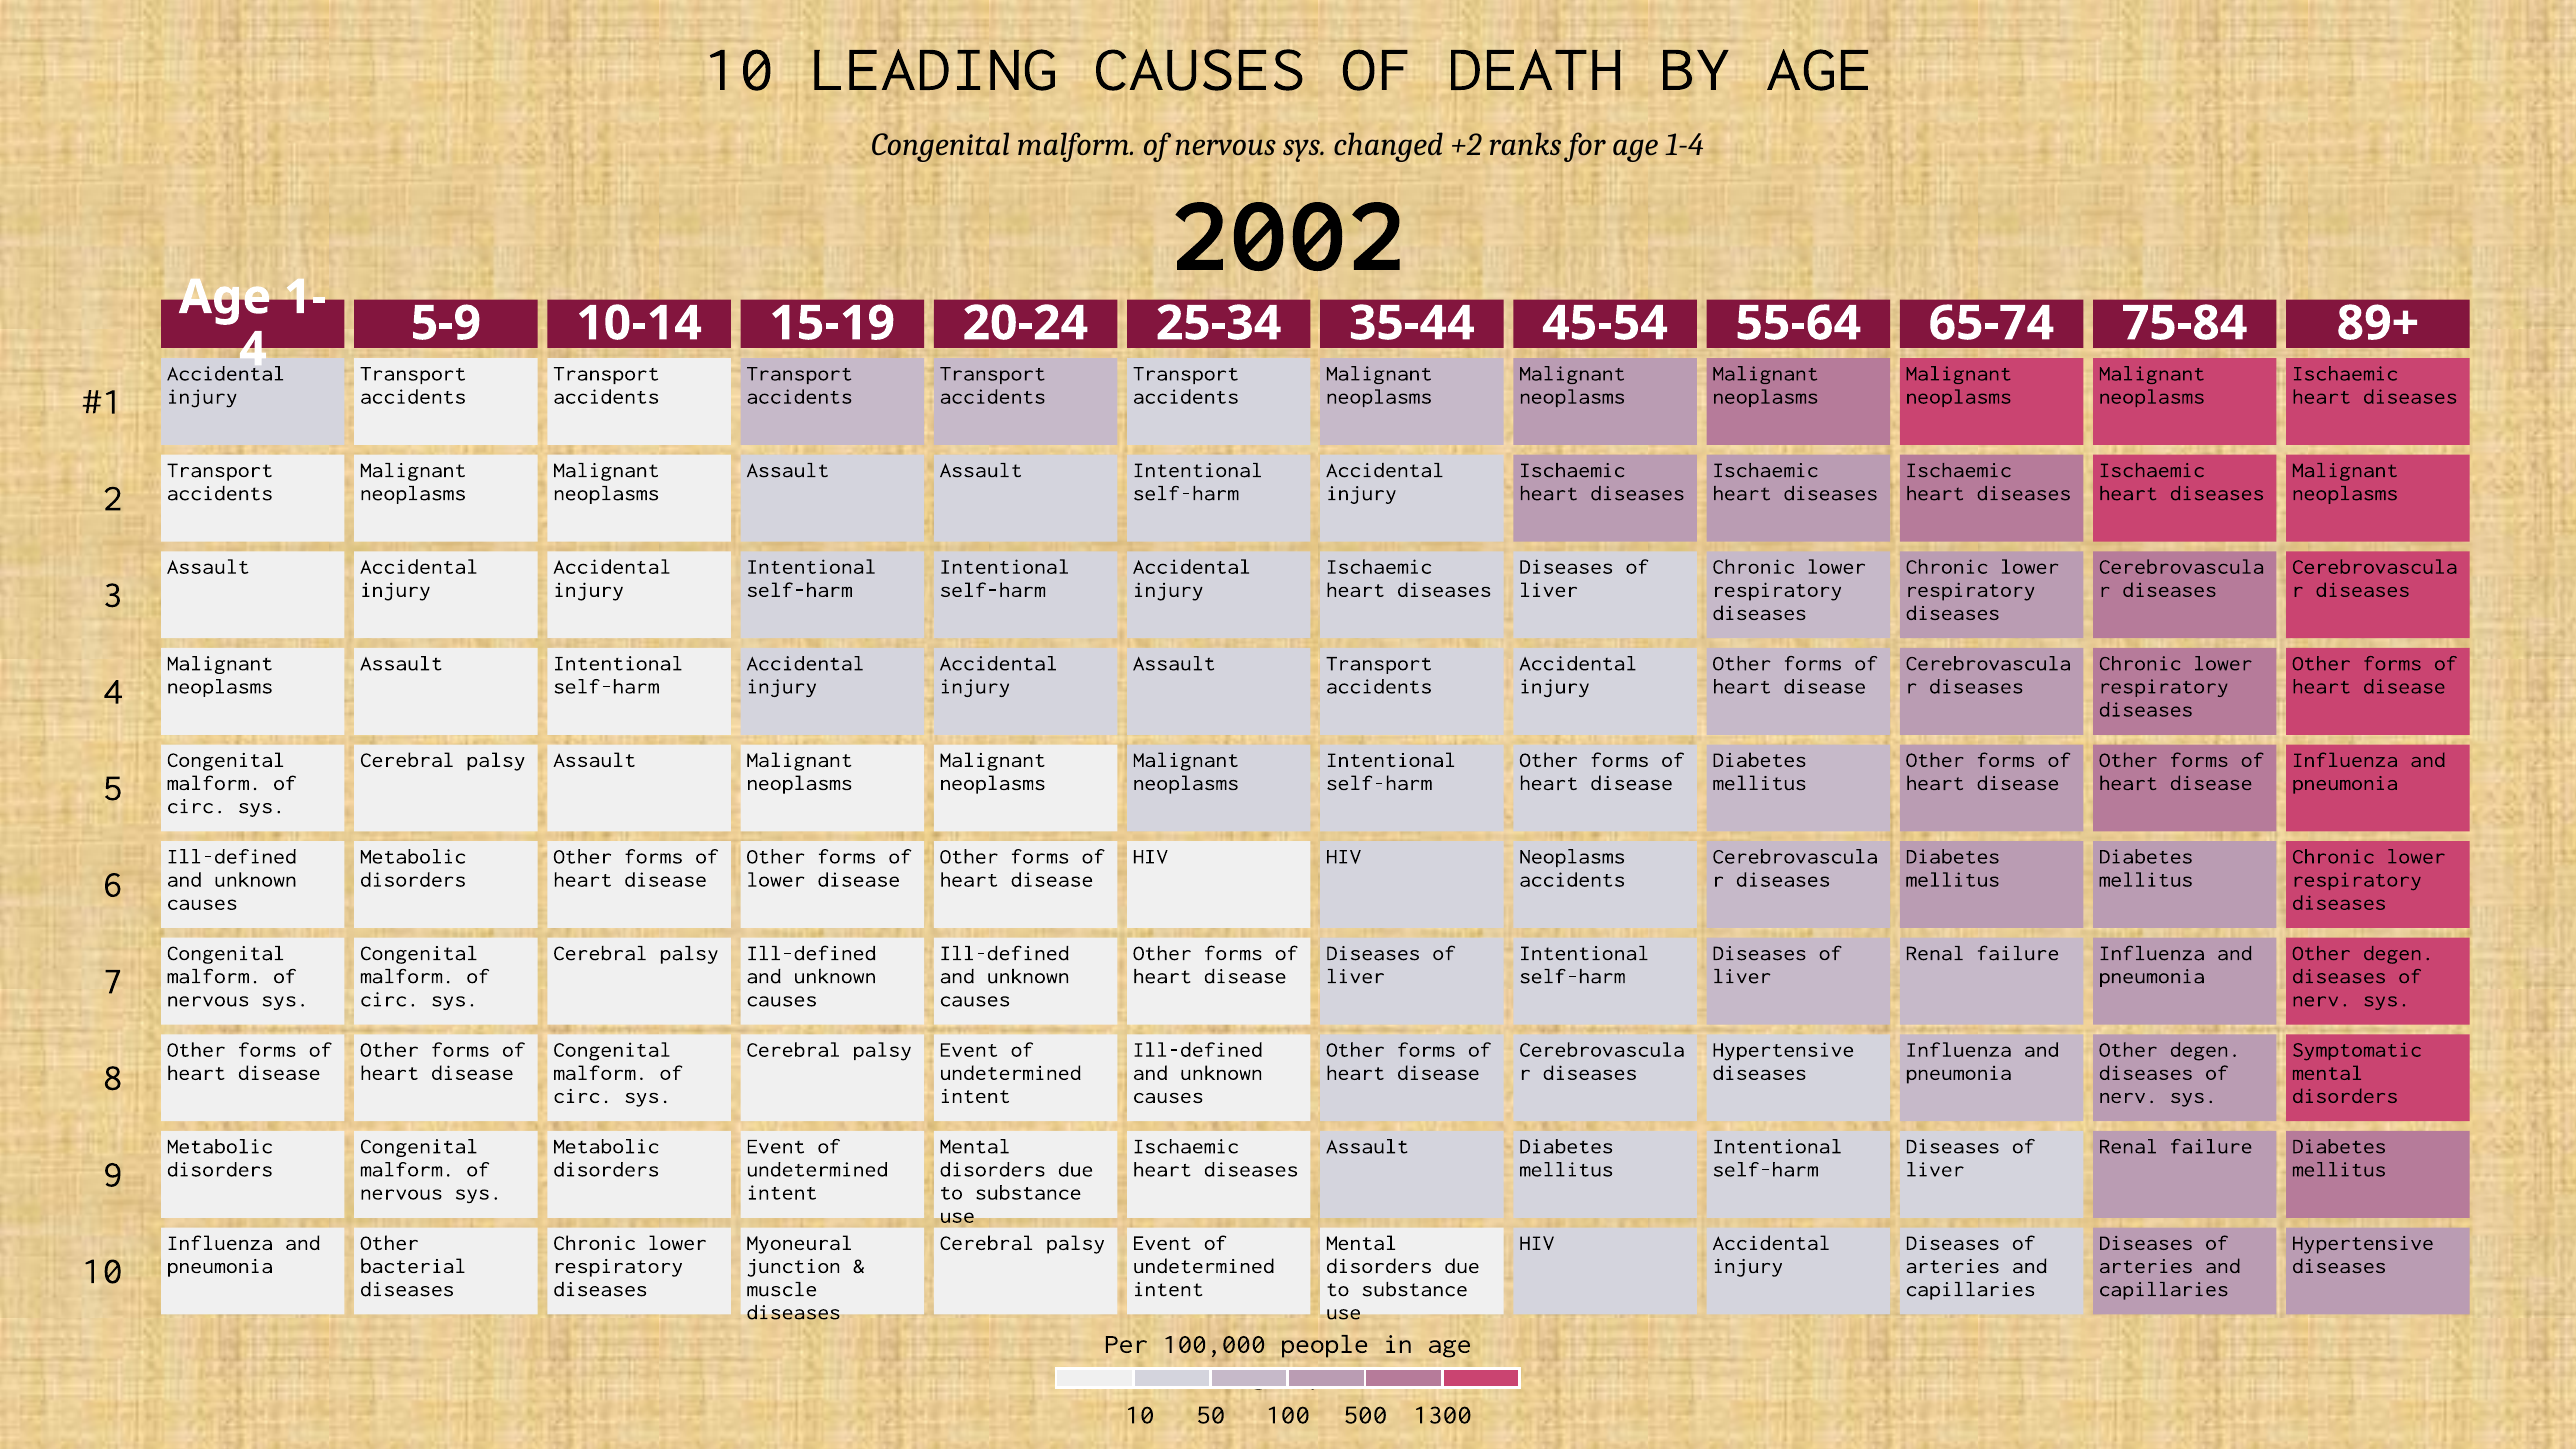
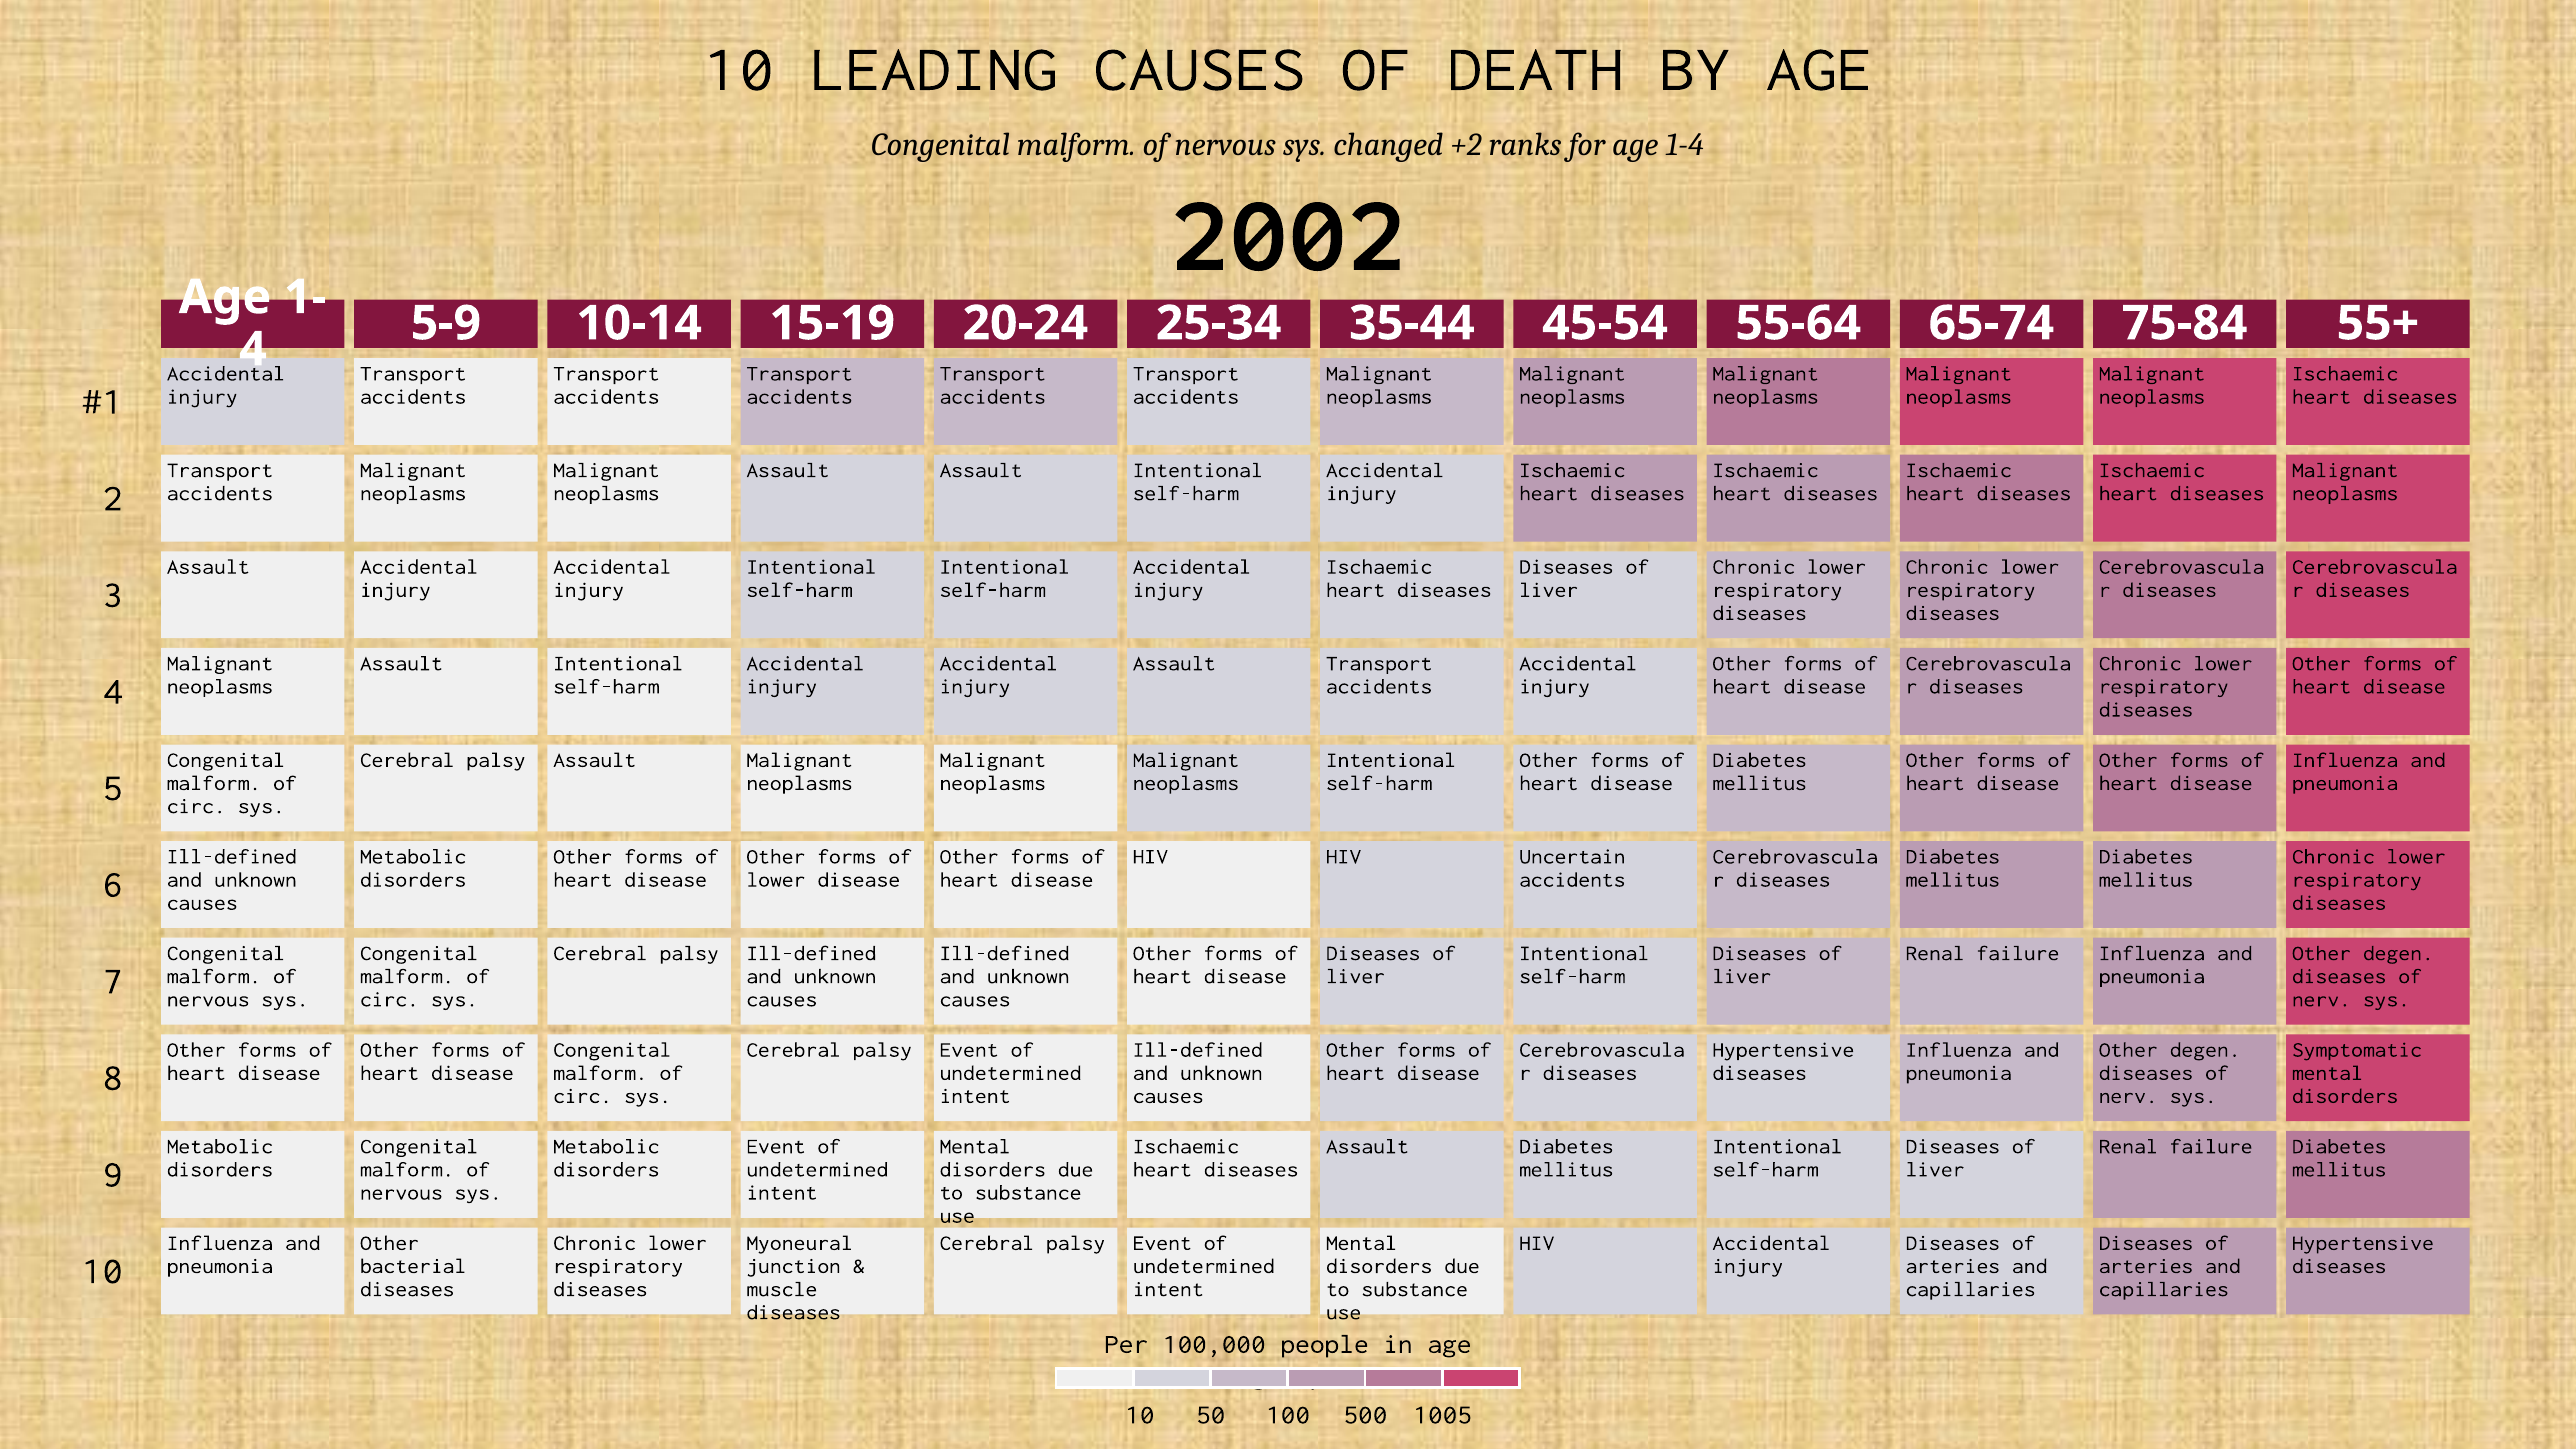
89+: 89+ -> 55+ (2378, 323)
Neoplasms: Neoplasms -> Uncertain (1572, 856)
1300: 1300 -> 1005 (1443, 1415)
